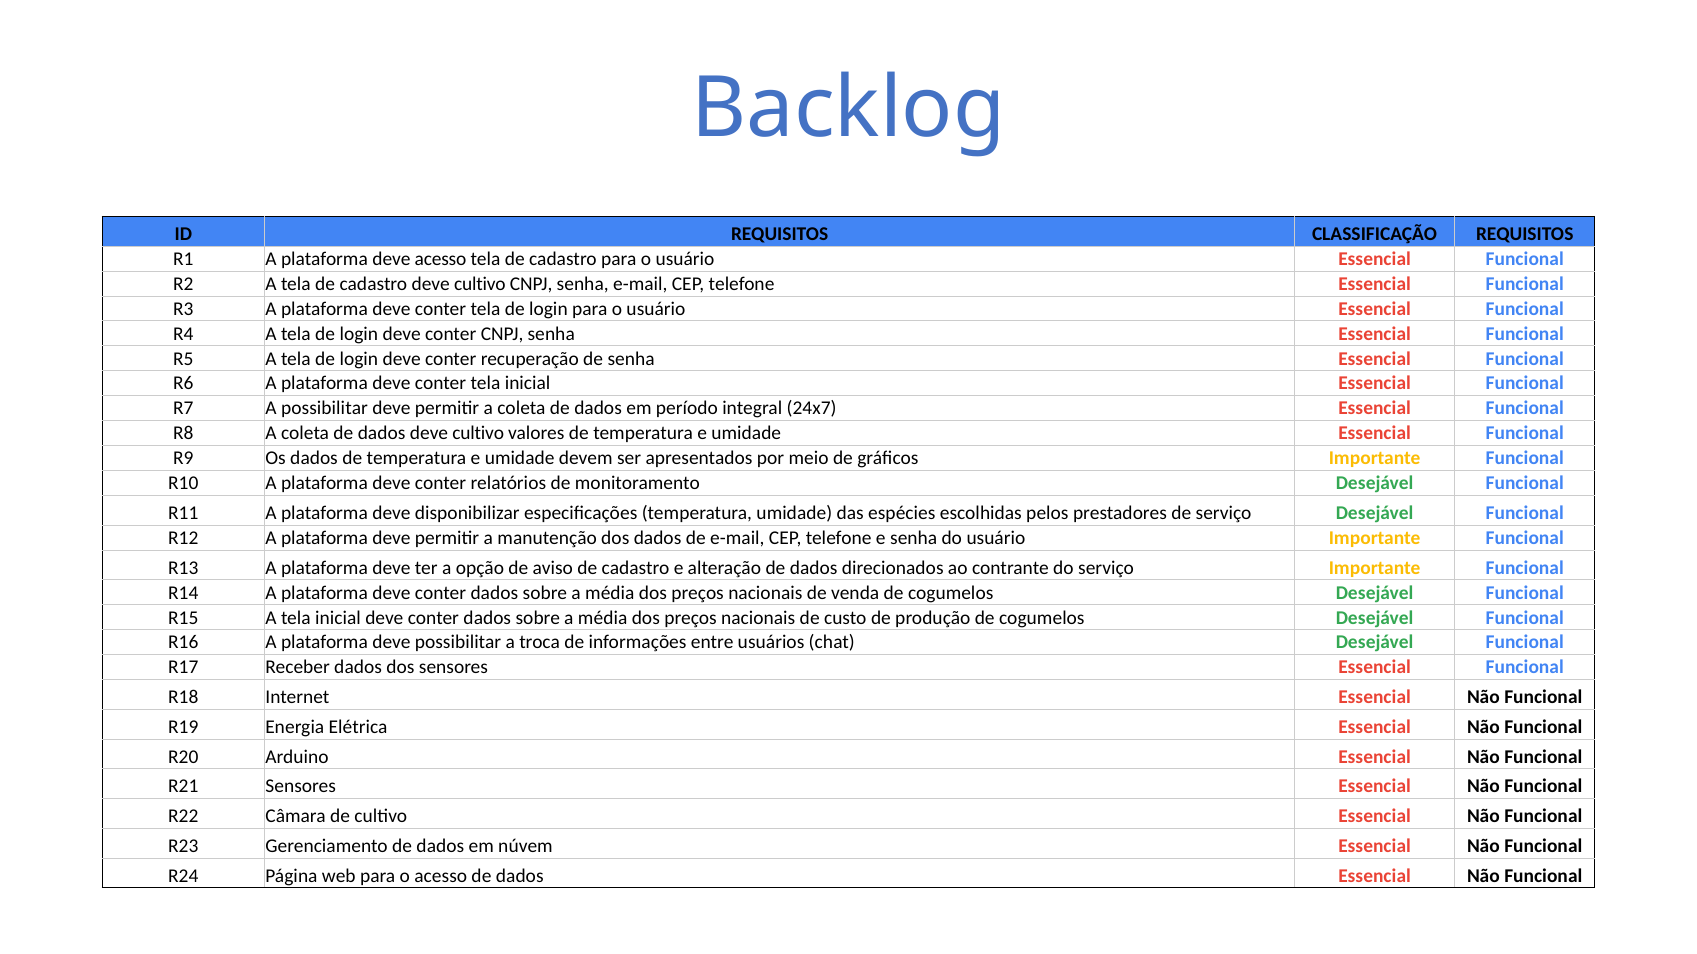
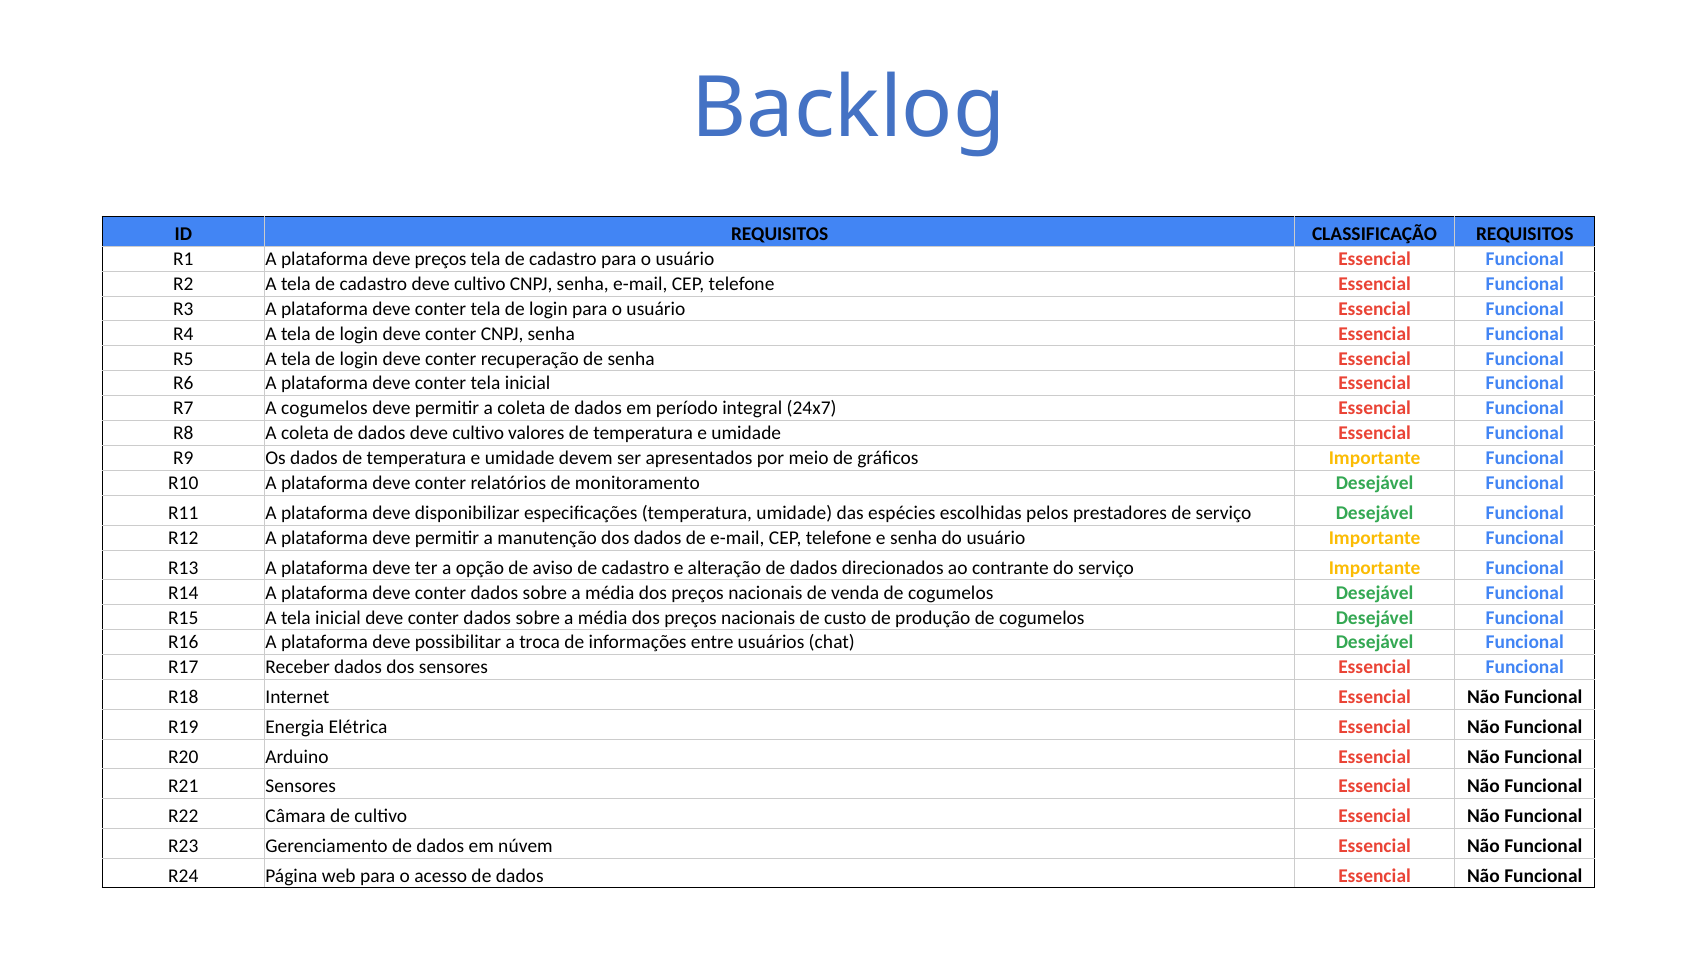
deve acesso: acesso -> preços (441, 259)
A possibilitar: possibilitar -> cogumelos (324, 409)
